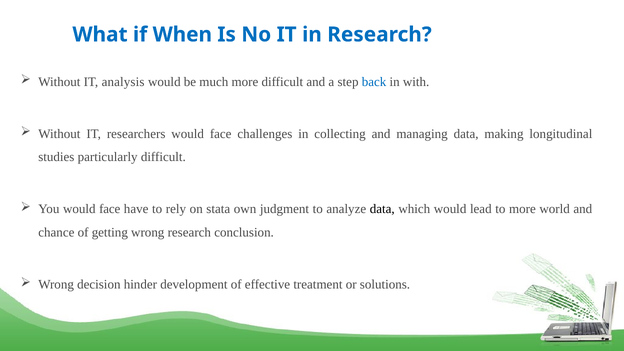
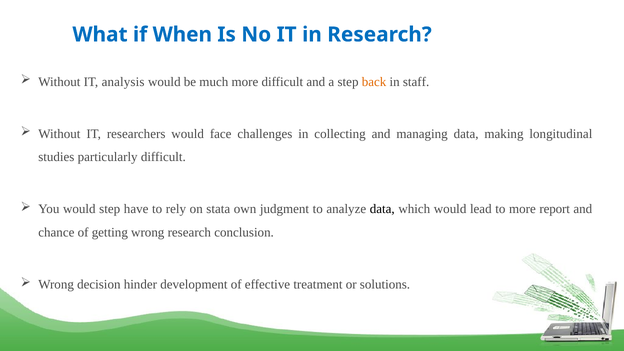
back colour: blue -> orange (374, 82)
with: with -> staff (416, 82)
You would face: face -> step (110, 209)
world: world -> report (555, 209)
